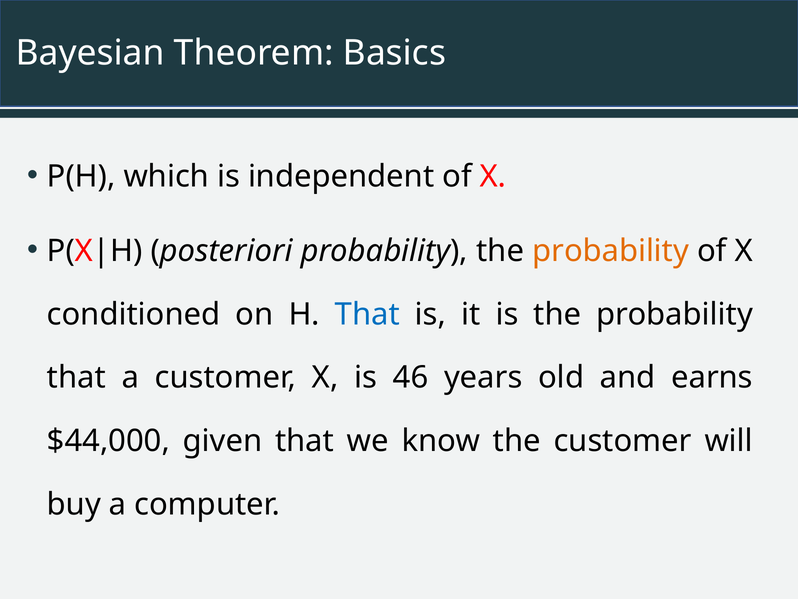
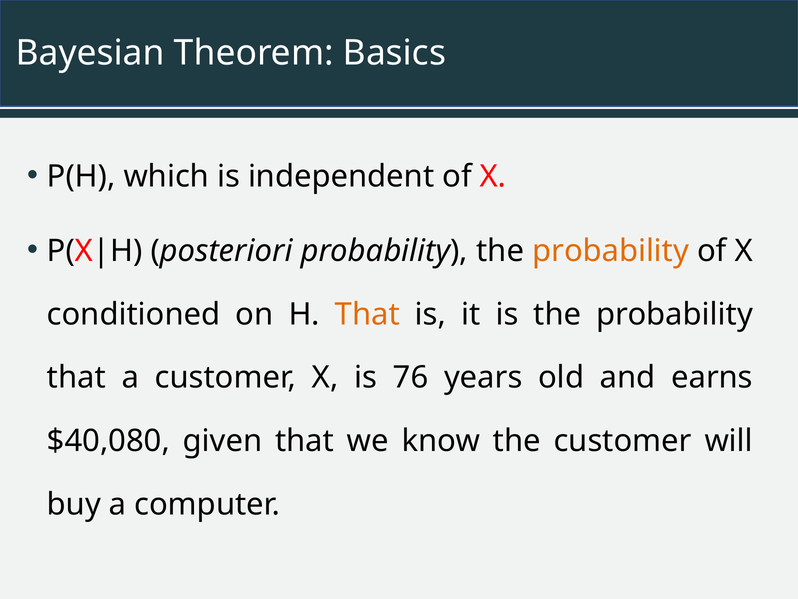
That colour: blue -> orange (367, 314)
46: 46 -> 76 (411, 377)
$44,000: $44,000 -> $40,080 (108, 441)
